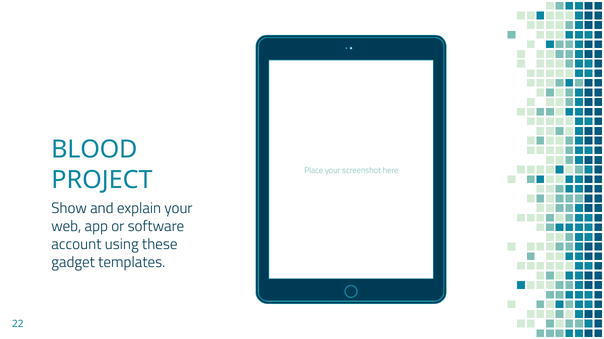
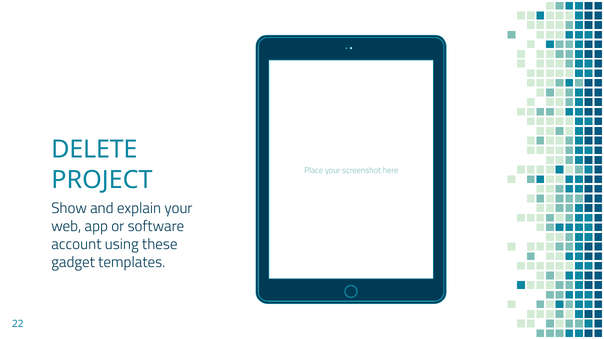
BLOOD: BLOOD -> DELETE (94, 150)
